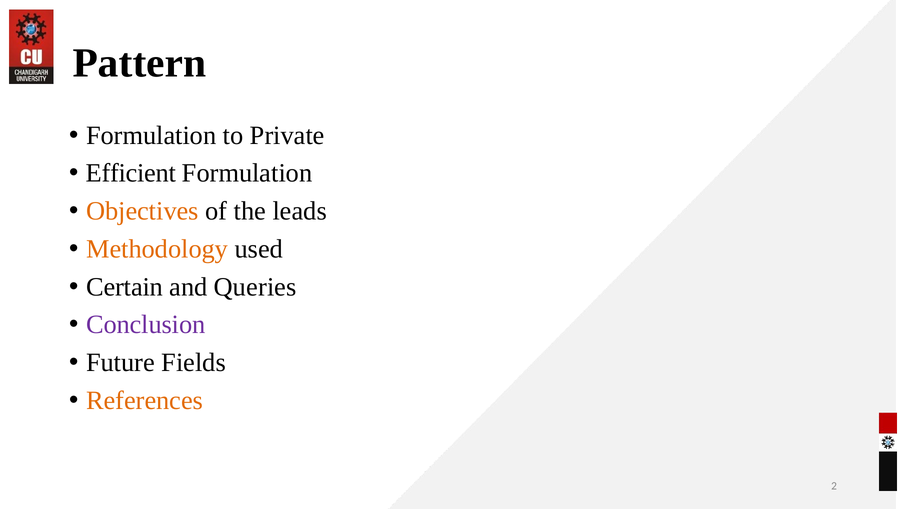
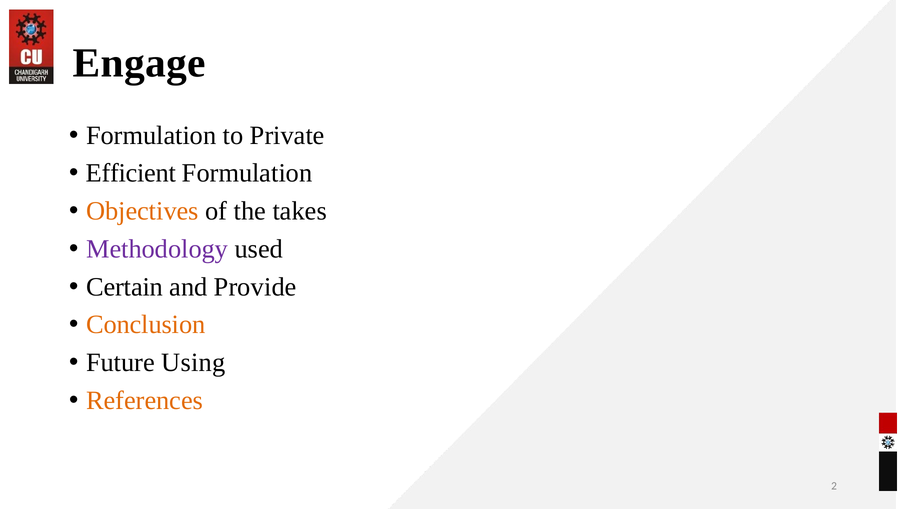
Pattern: Pattern -> Engage (139, 63)
leads: leads -> takes (300, 211)
Methodology colour: orange -> purple (157, 249)
Queries: Queries -> Provide (255, 287)
Conclusion colour: purple -> orange (146, 325)
Fields: Fields -> Using (193, 363)
